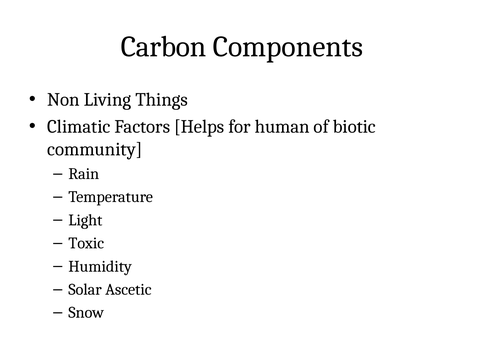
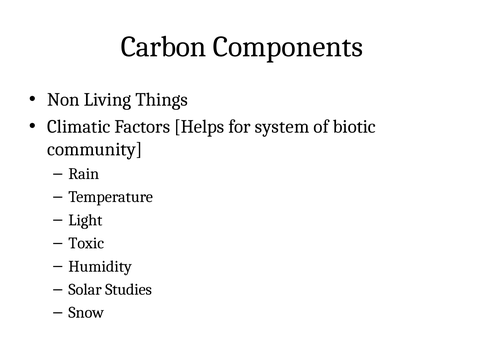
human: human -> system (282, 127)
Ascetic: Ascetic -> Studies (129, 289)
